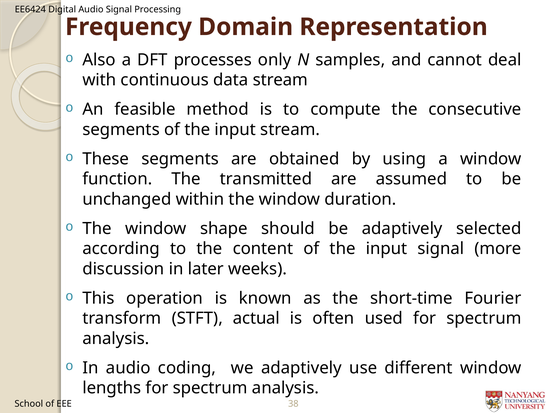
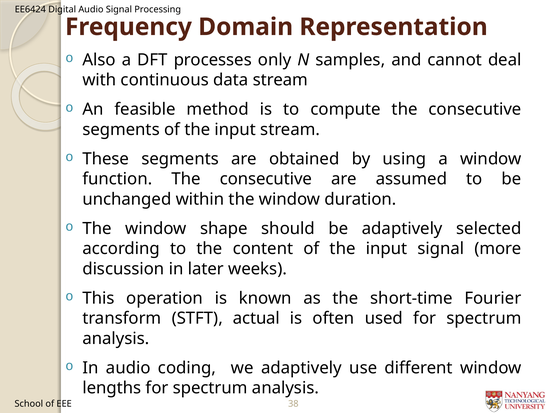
function The transmitted: transmitted -> consecutive (266, 179)
